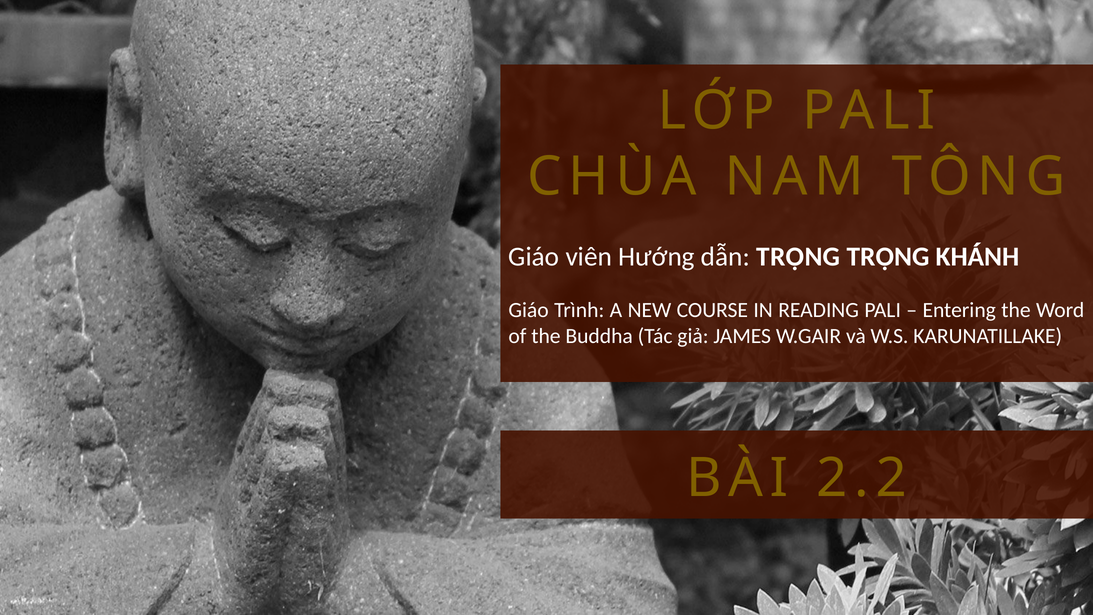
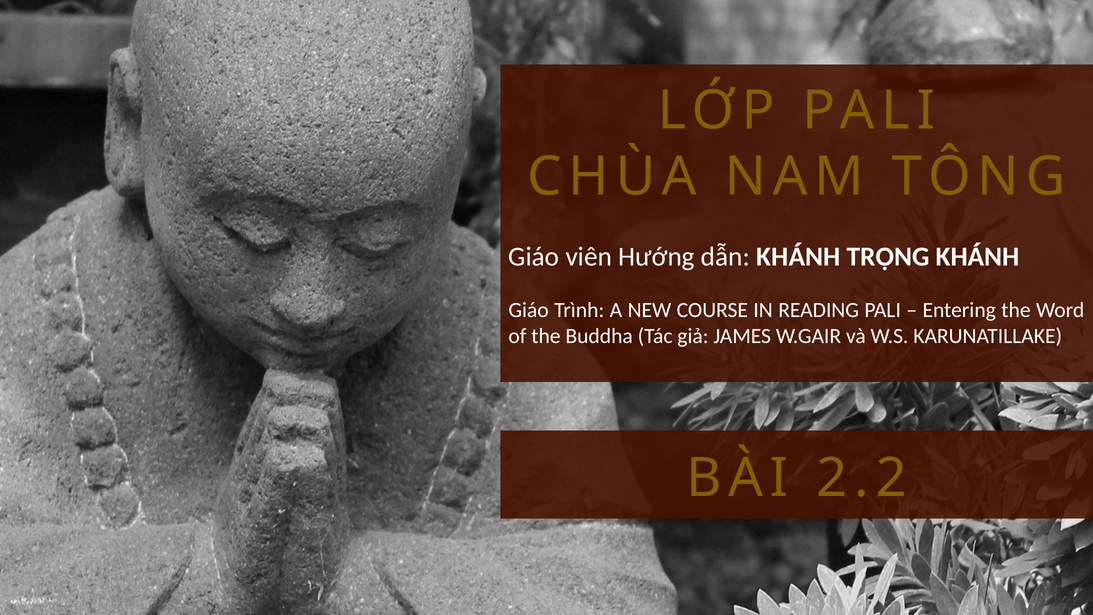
dẫn TRỌNG: TRỌNG -> KHÁNH (798, 257)
